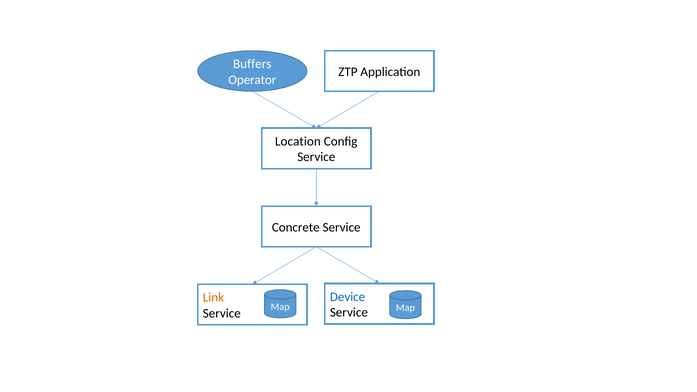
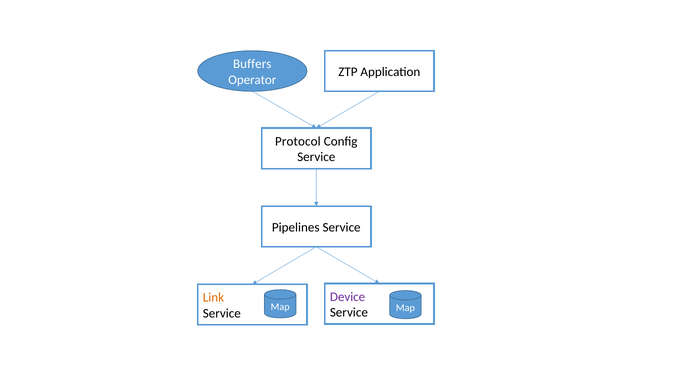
Location: Location -> Protocol (298, 141)
Concrete: Concrete -> Pipelines (296, 227)
Device colour: blue -> purple (348, 297)
